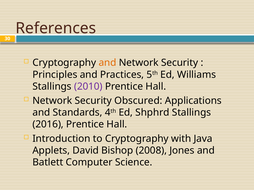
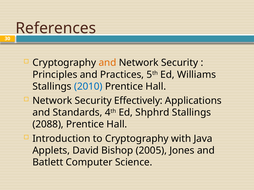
2010 colour: purple -> blue (88, 87)
Obscured: Obscured -> Effectively (138, 101)
2016: 2016 -> 2088 (48, 125)
2008: 2008 -> 2005 (151, 151)
